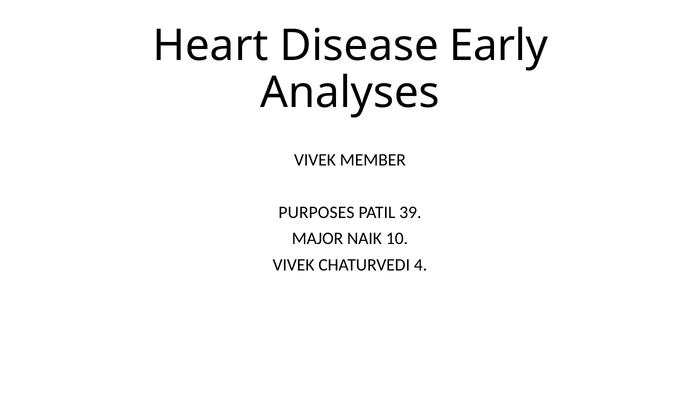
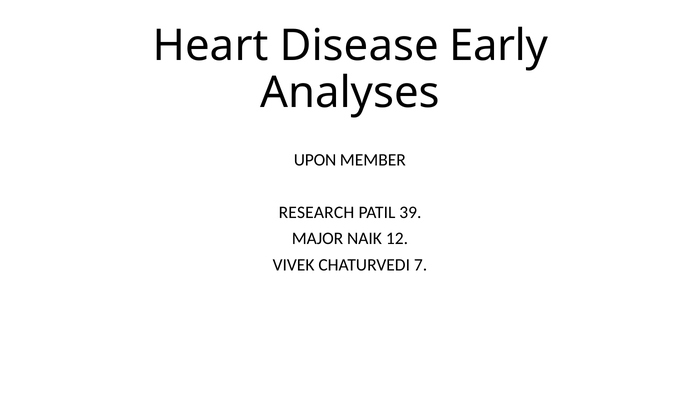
VIVEK: VIVEK -> UPON (315, 160)
PURPOSES: PURPOSES -> RESEARCH (316, 212)
10: 10 -> 12 (397, 239)
4: 4 -> 7 (421, 265)
